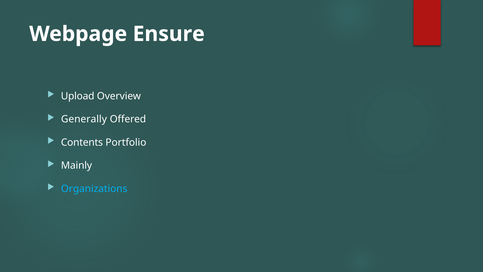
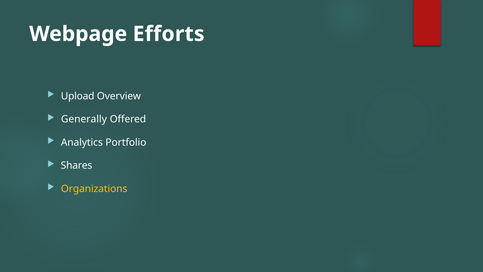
Ensure: Ensure -> Efforts (169, 34)
Contents: Contents -> Analytics (82, 142)
Mainly: Mainly -> Shares (77, 165)
Organizations colour: light blue -> yellow (94, 189)
